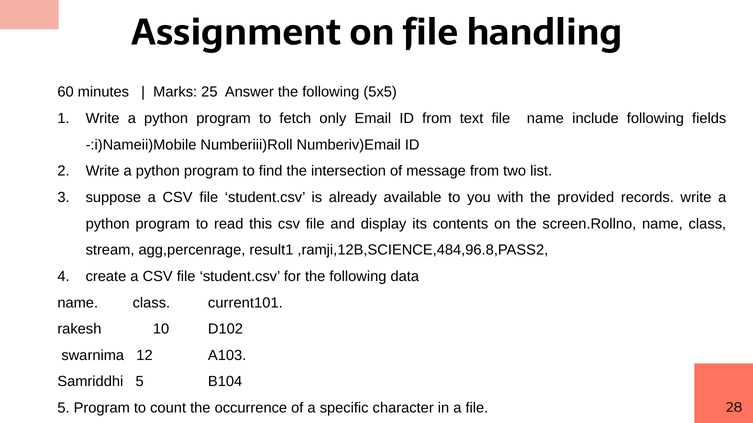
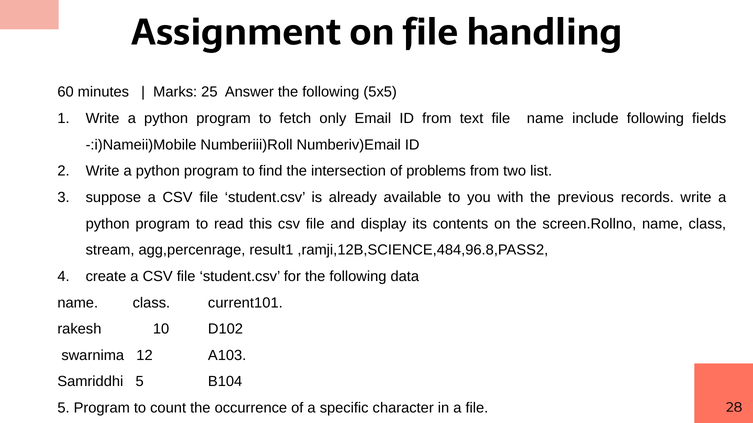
message: message -> problems (436, 171)
provided: provided -> previous (586, 198)
